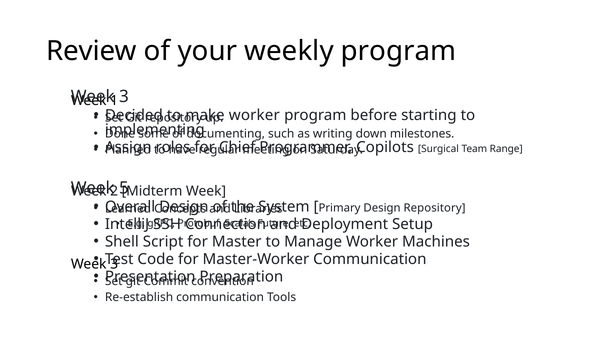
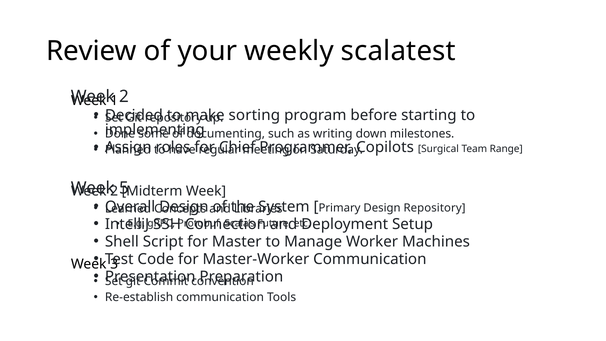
weekly program: program -> scalatest (398, 51)
3: 3 -> 2 (124, 97)
worker: worker -> sorting (254, 115)
